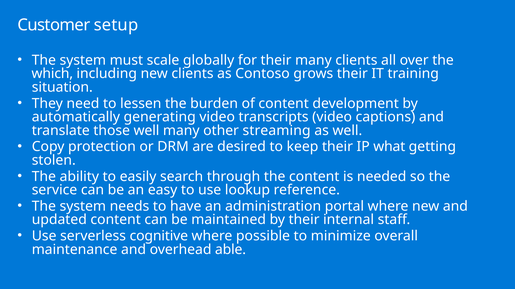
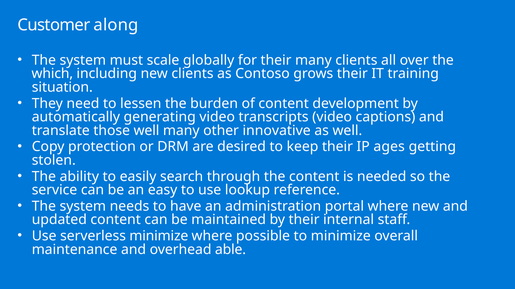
setup: setup -> along (116, 25)
streaming: streaming -> innovative (277, 131)
what: what -> ages (389, 147)
serverless cognitive: cognitive -> minimize (159, 236)
